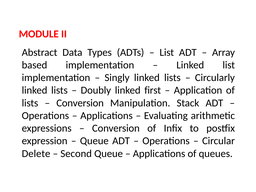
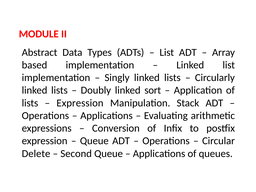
first: first -> sort (153, 90)
Conversion: Conversion -> Expression (80, 103)
